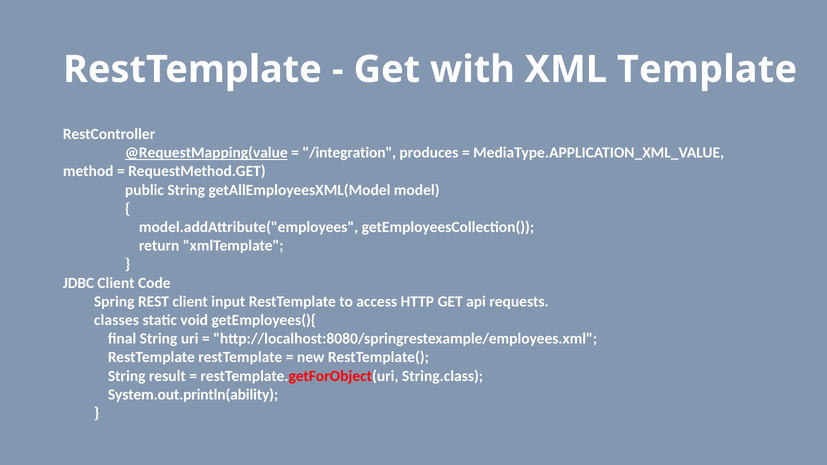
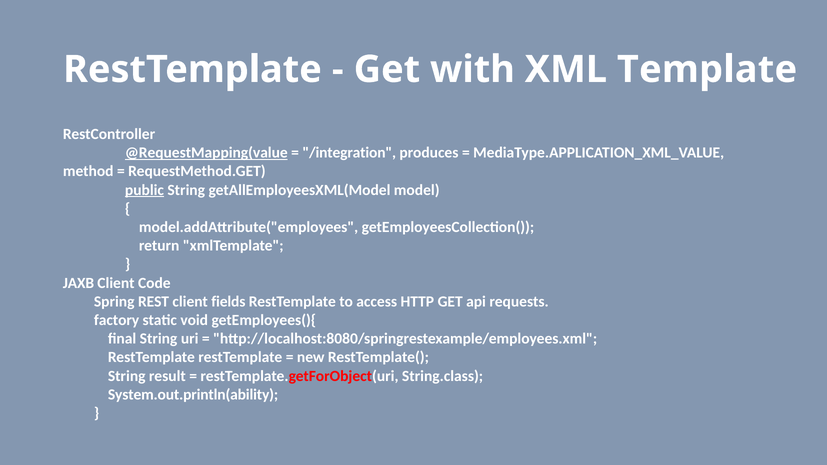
public underline: none -> present (144, 190)
JDBC: JDBC -> JAXB (78, 283)
input: input -> fields (228, 302)
classes: classes -> factory (117, 320)
